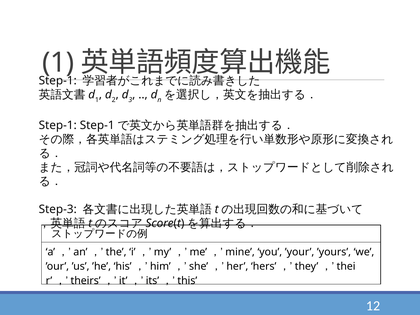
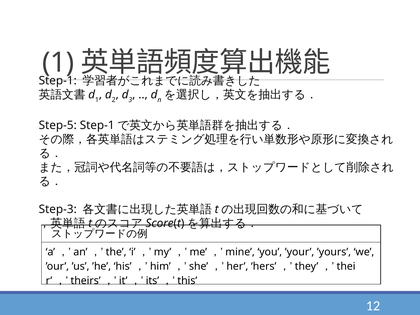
Step-1: Step-1 -> Step-5 (58, 125)
